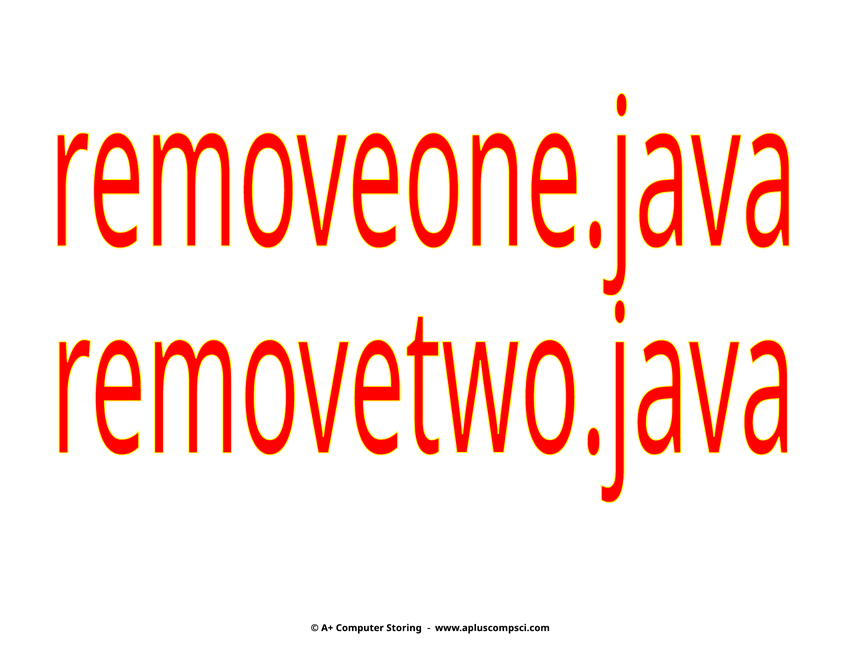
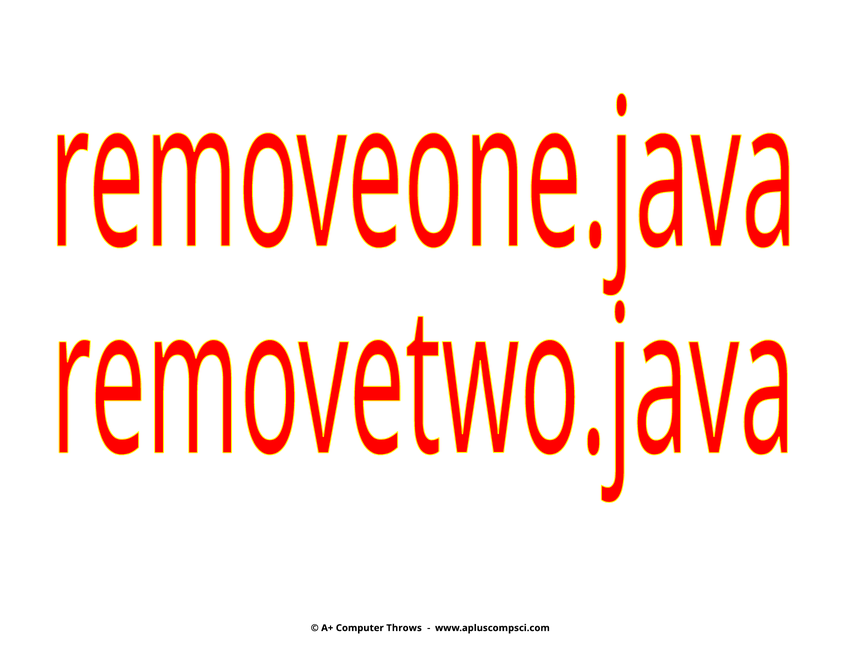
Storing: Storing -> Throws (404, 628)
